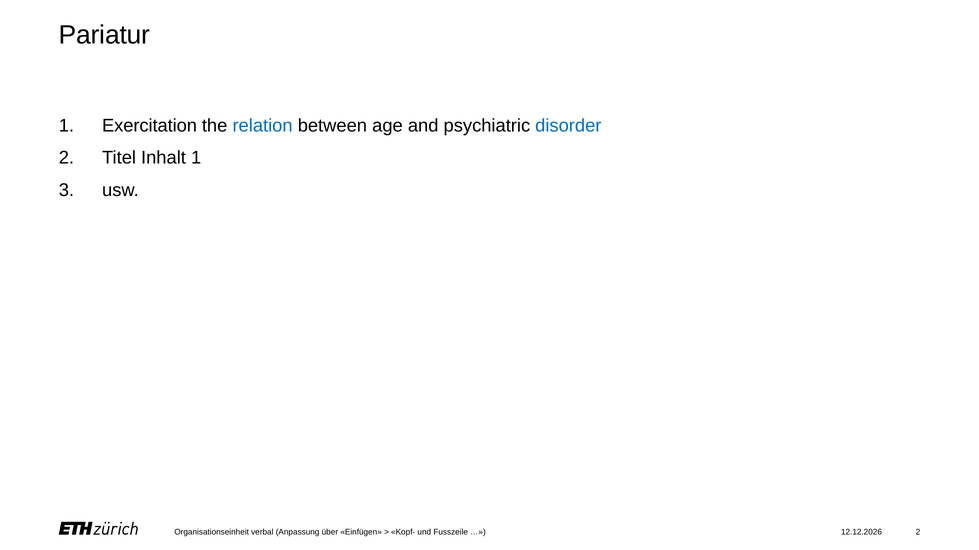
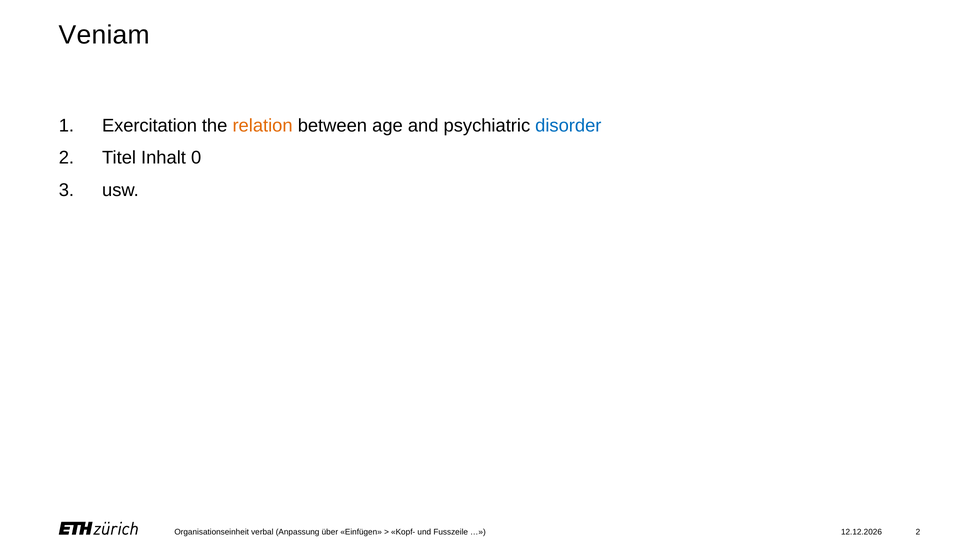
Pariatur: Pariatur -> Veniam (104, 35)
relation colour: blue -> orange (263, 126)
Inhalt 1: 1 -> 0 (196, 158)
